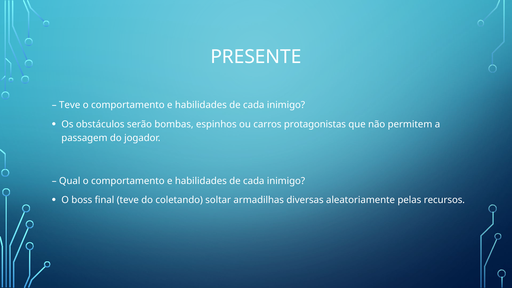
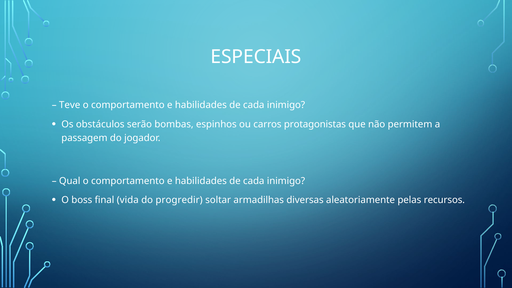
PRESENTE: PRESENTE -> ESPECIAIS (256, 57)
final teve: teve -> vida (128, 200)
coletando: coletando -> progredir (179, 200)
